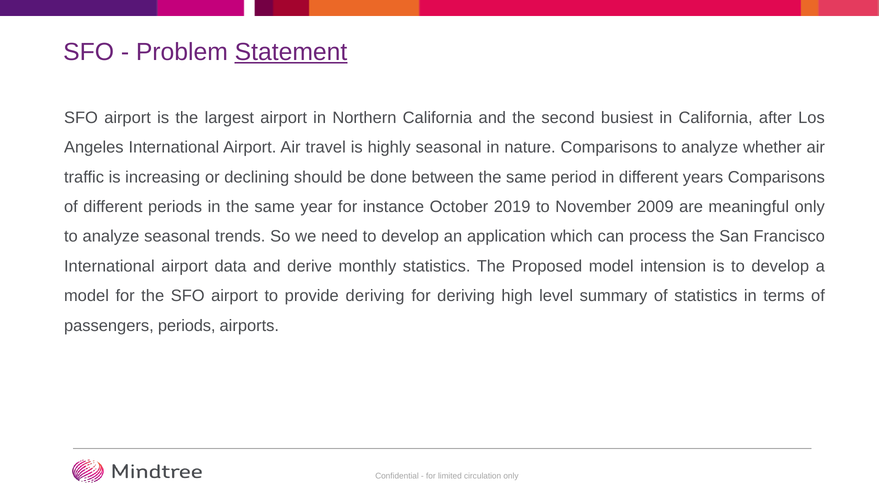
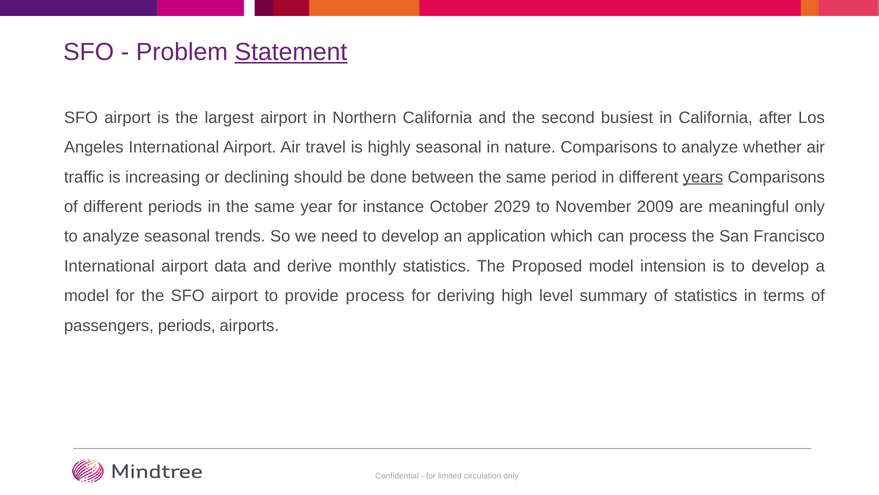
years underline: none -> present (703, 177)
2019: 2019 -> 2029 (512, 207)
provide deriving: deriving -> process (375, 296)
